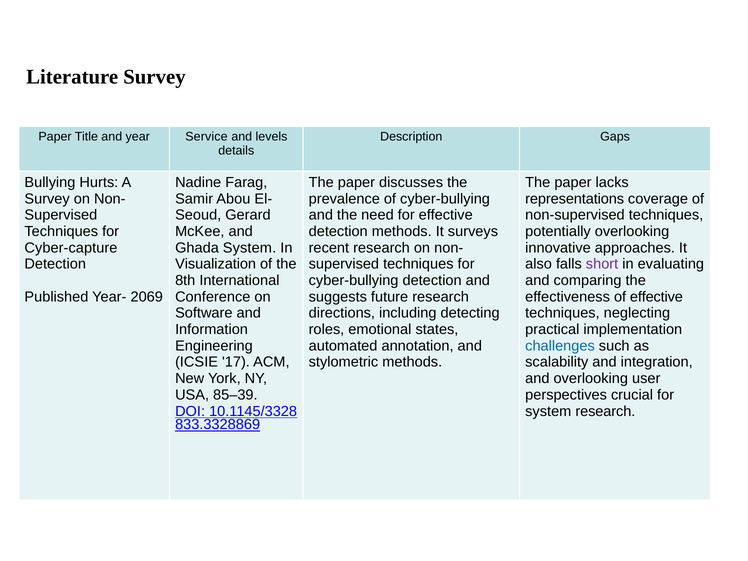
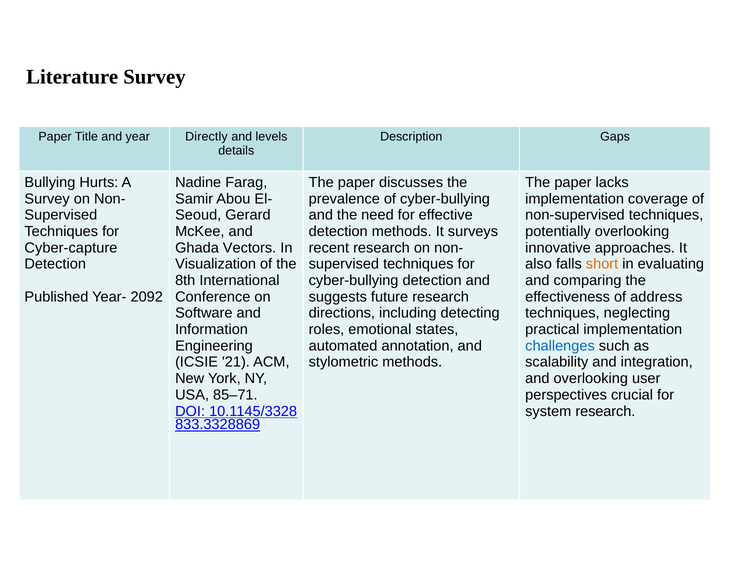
Service: Service -> Directly (206, 137)
representations: representations -> implementation (575, 199)
Ghada System: System -> Vectors (250, 248)
short colour: purple -> orange (602, 264)
2069: 2069 -> 2092 (147, 297)
of effective: effective -> address (656, 297)
17: 17 -> 21 (236, 362)
85–39: 85–39 -> 85–71 (235, 395)
